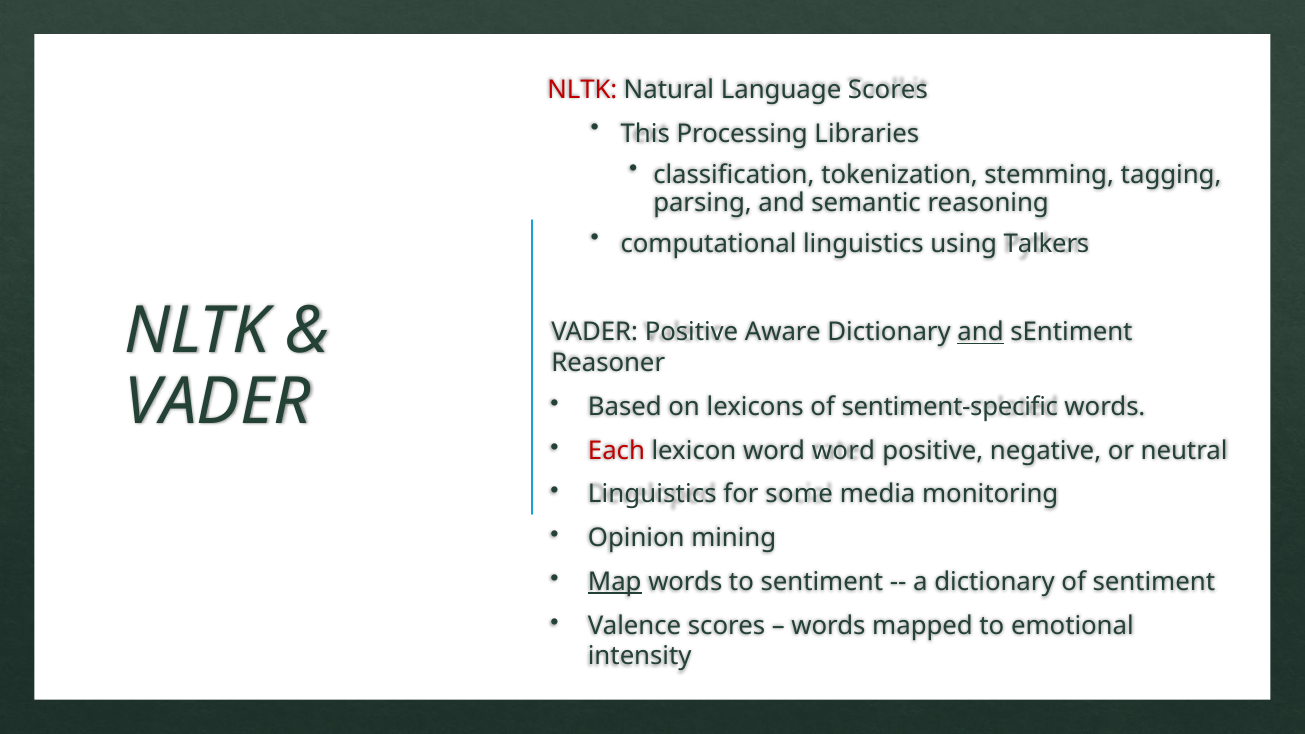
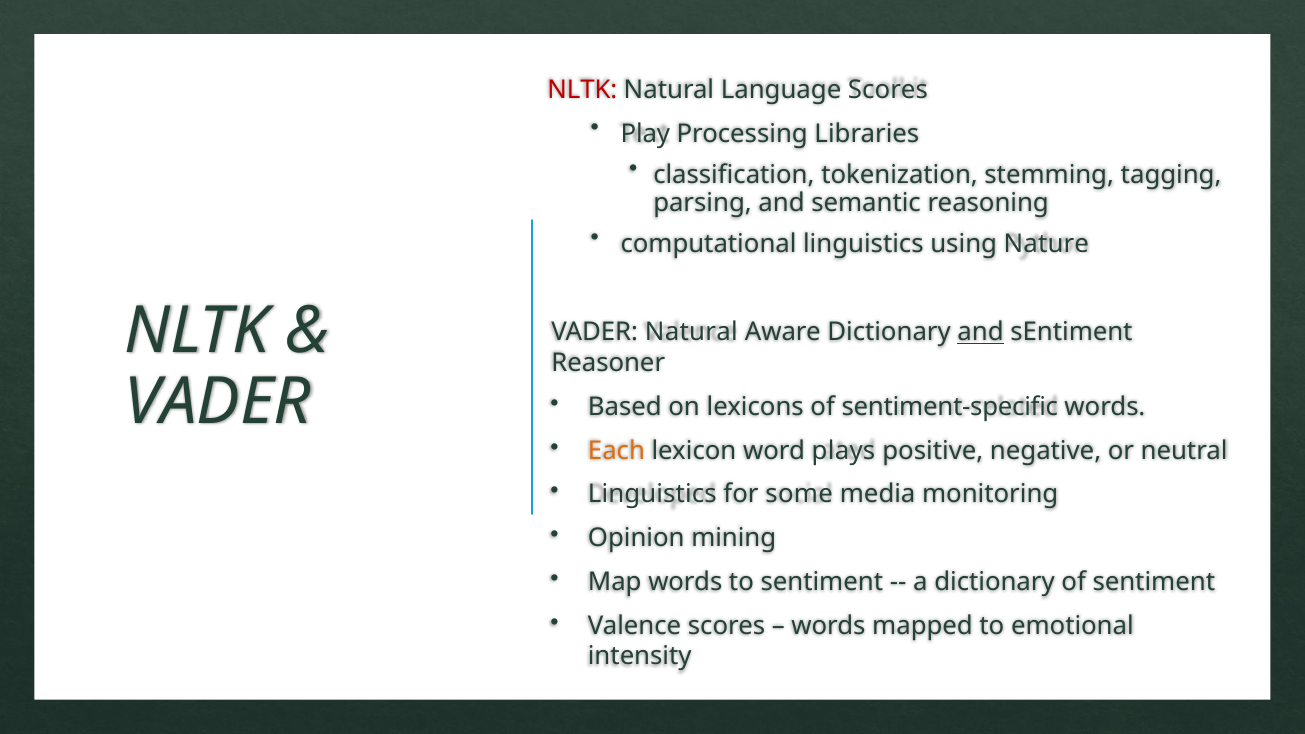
This: This -> Play (645, 134)
Talkers: Talkers -> Nature (1046, 244)
VADER Positive: Positive -> Natural (691, 332)
Each colour: red -> orange (617, 451)
word word: word -> plays (844, 451)
Map underline: present -> none (615, 582)
